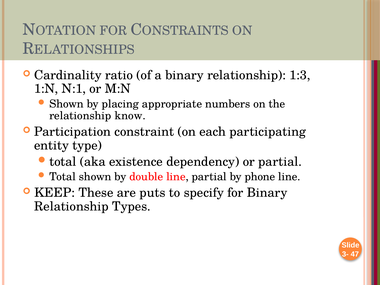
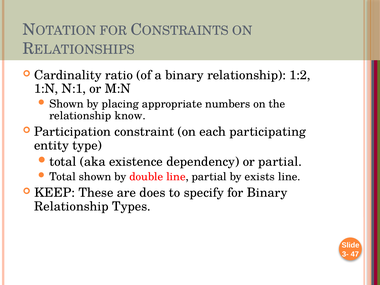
1:3: 1:3 -> 1:2 (300, 75)
phone: phone -> exists (260, 177)
puts: puts -> does (152, 193)
